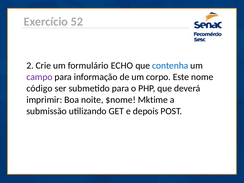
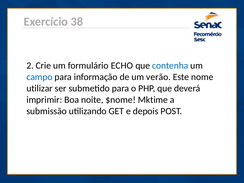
52: 52 -> 38 (77, 22)
campo colour: purple -> blue (39, 77)
corpo: corpo -> verão (158, 77)
código: código -> utilizar (40, 88)
